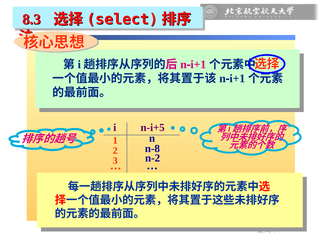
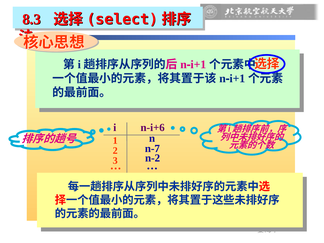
n-i+5: n-i+5 -> n-i+6 (153, 128)
n-8: n-8 -> n-7 (152, 149)
